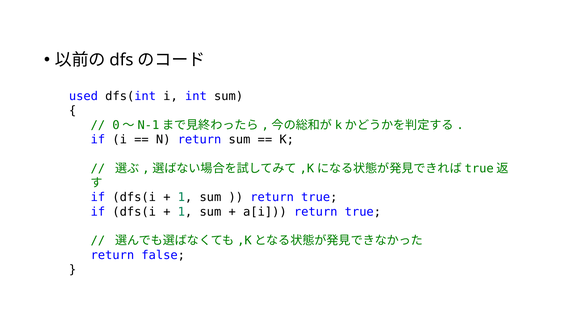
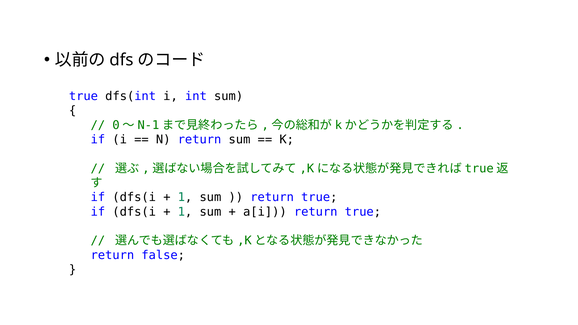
used: used -> true (83, 96)
